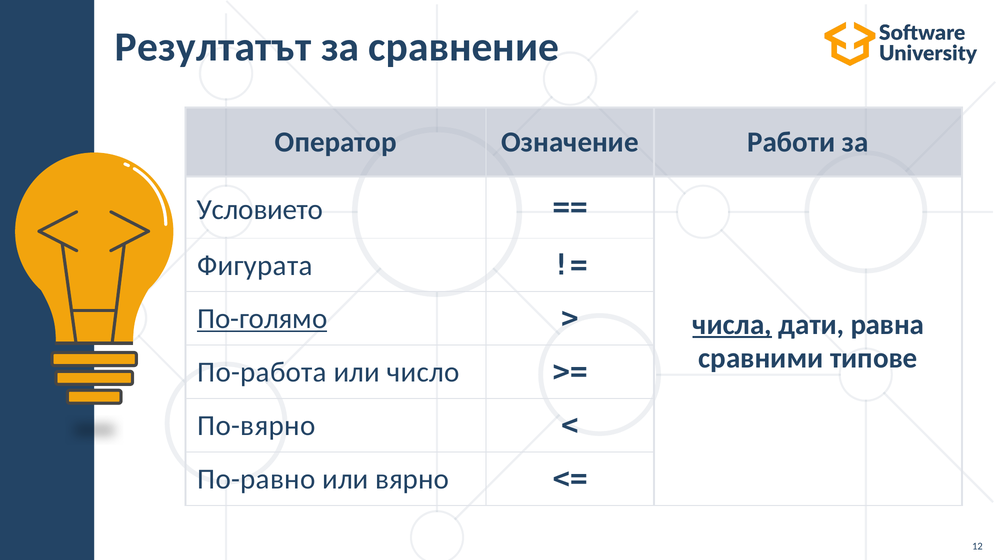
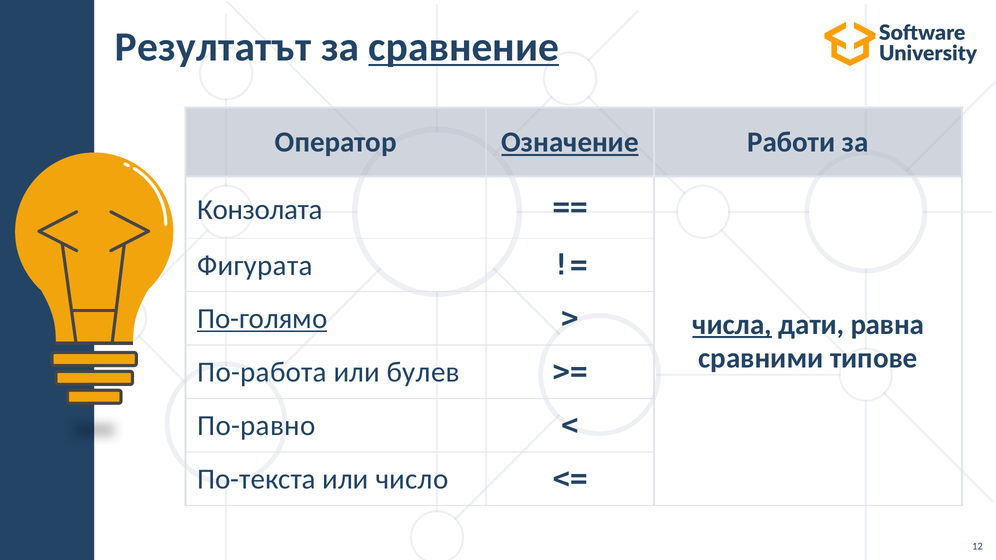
сравнение underline: none -> present (464, 47)
Означение underline: none -> present (570, 142)
Условието: Условието -> Конзолата (260, 210)
число: число -> булев (423, 372)
По-вярно: По-вярно -> По-равно (256, 426)
По-равно: По-равно -> По-текста (257, 479)
вярно: вярно -> число (412, 479)
